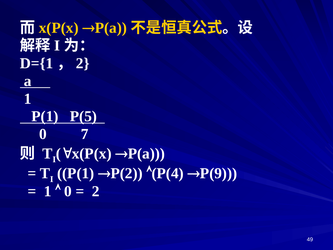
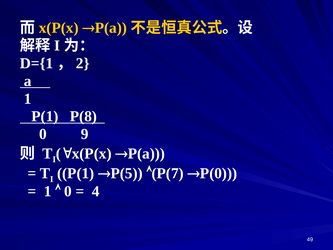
P(5: P(5 -> P(8 (83, 116)
7: 7 -> 9 (85, 134)
P(2: P(2 -> P(5 (127, 173)
P(4: P(4 -> P(7 (168, 173)
P(9: P(9 -> P(0 (219, 173)
2: 2 -> 4 (96, 191)
